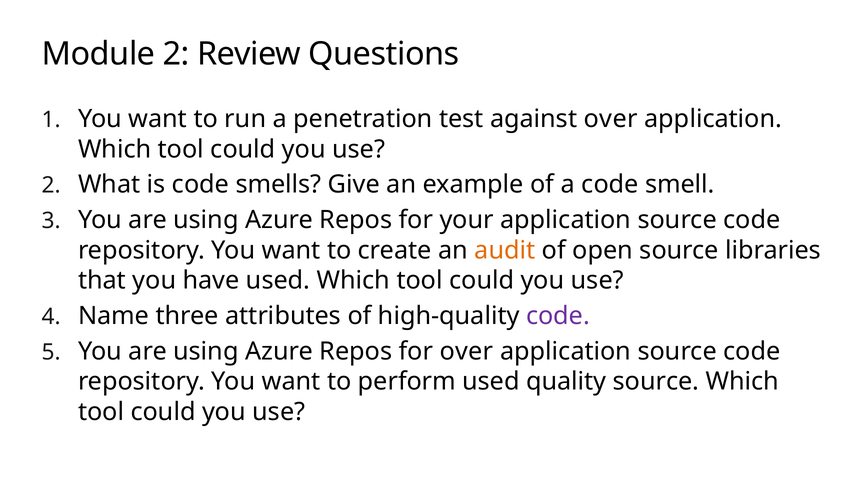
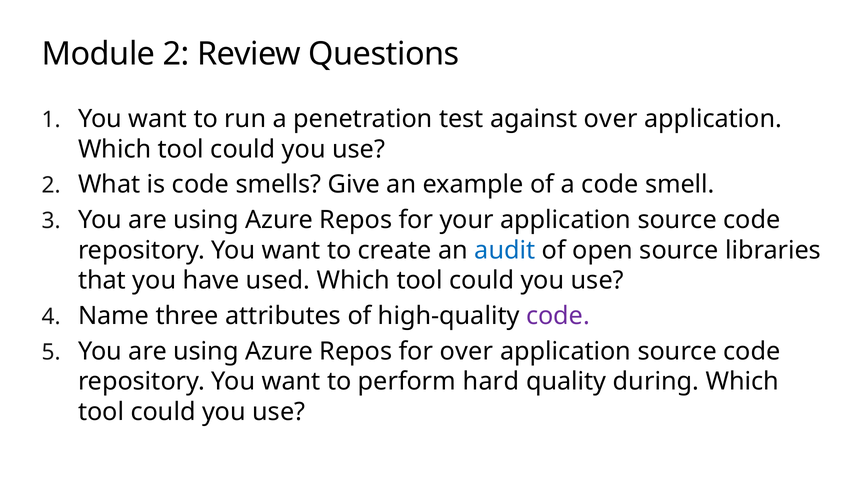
audit colour: orange -> blue (505, 250)
perform used: used -> hard (491, 382)
quality source: source -> during (656, 382)
